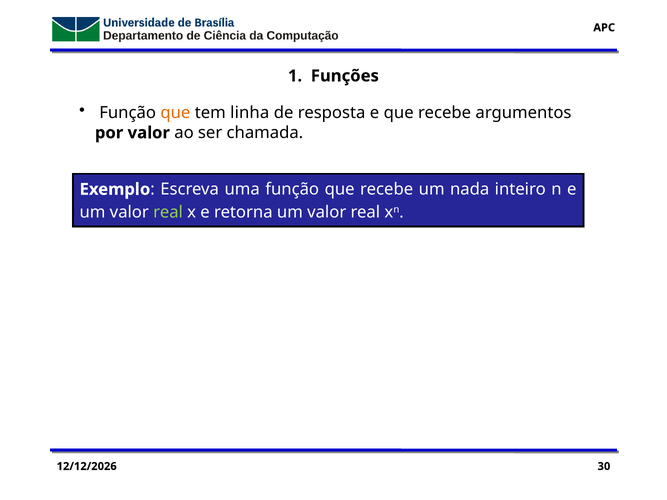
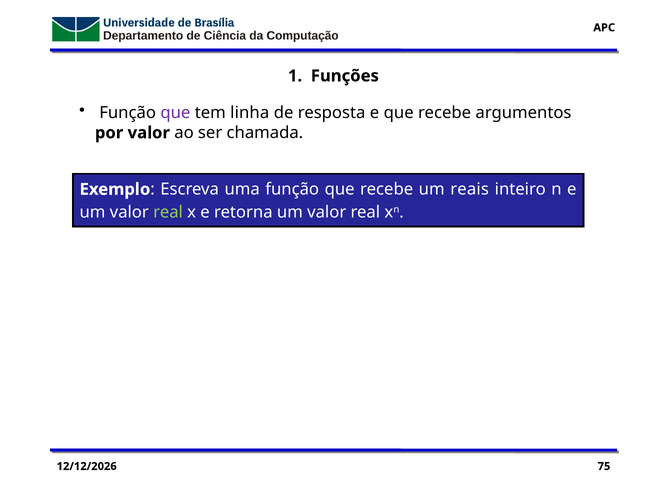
que colour: orange -> purple (175, 113)
nada: nada -> reais (470, 189)
30: 30 -> 75 (604, 467)
